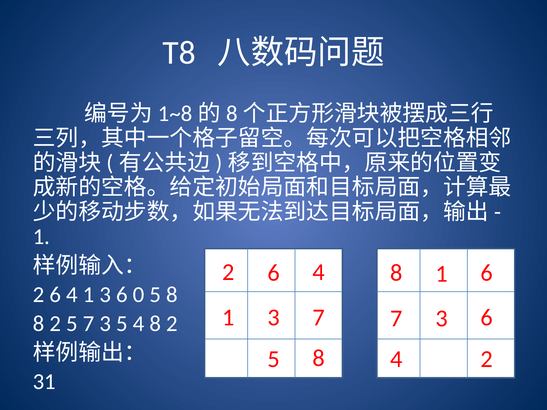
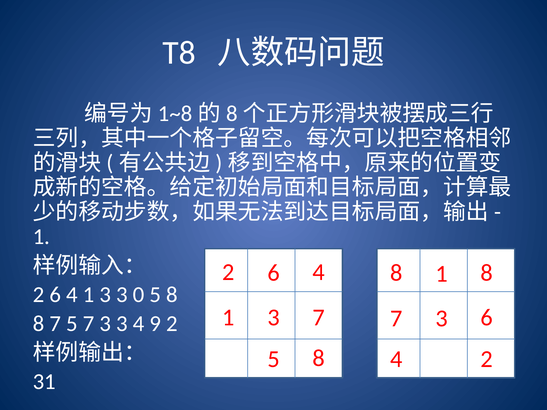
6: 6 -> 8 (487, 273)
1 3 6: 6 -> 3 (122, 295)
2: 2 -> 7 (55, 324)
7 3 5: 5 -> 3 (122, 324)
4 8: 8 -> 9 (155, 324)
